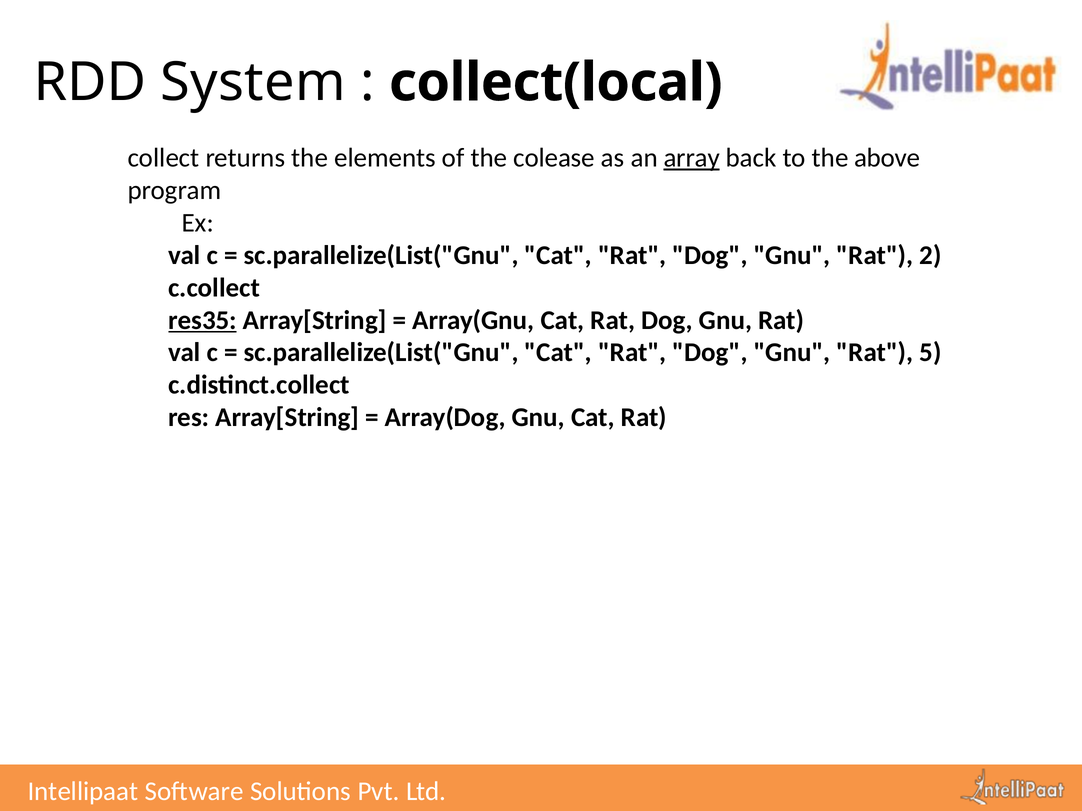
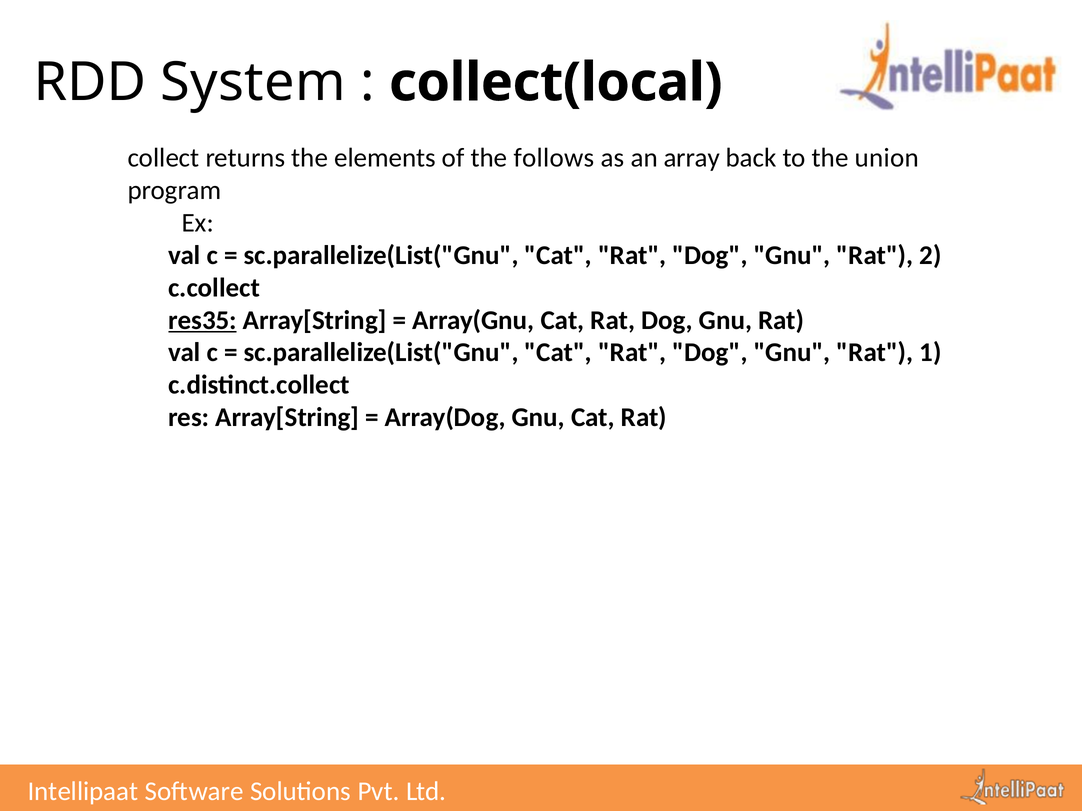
colease: colease -> follows (554, 158)
array underline: present -> none (692, 158)
above: above -> union (887, 158)
5: 5 -> 1 (930, 353)
